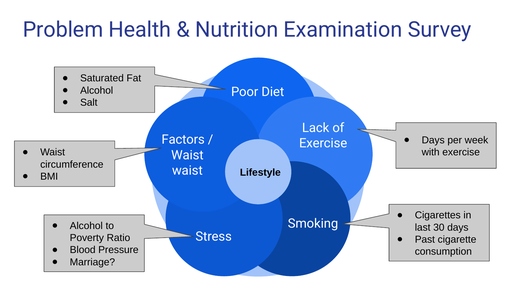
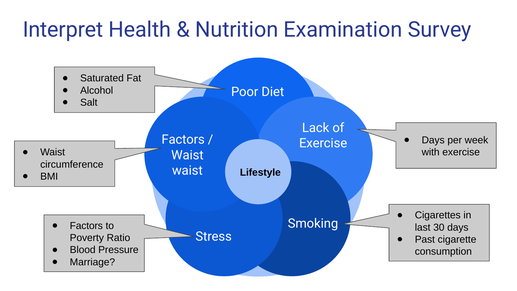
Problem: Problem -> Interpret (63, 30)
Alcohol: Alcohol -> Factors (86, 226)
